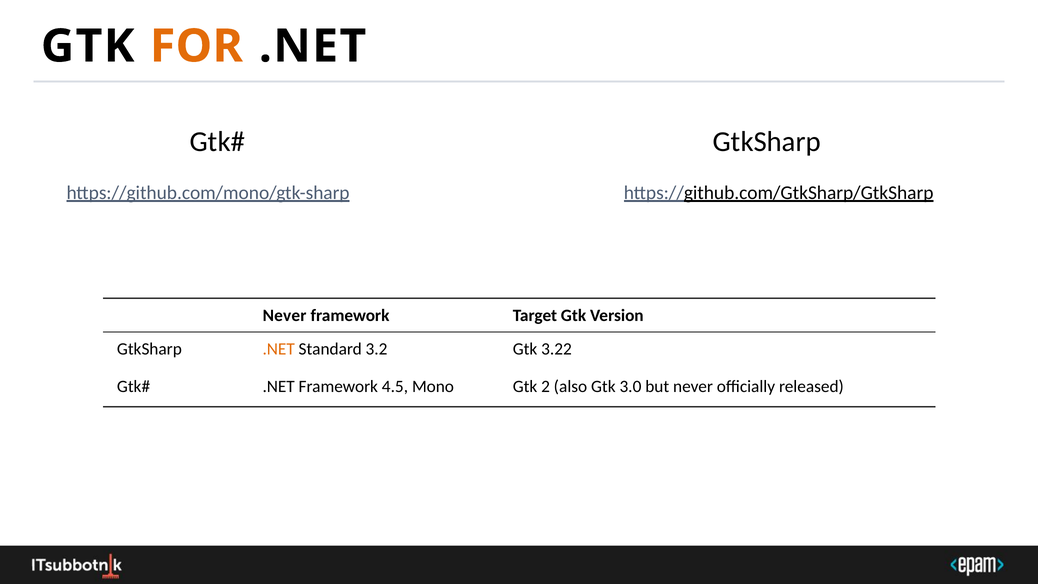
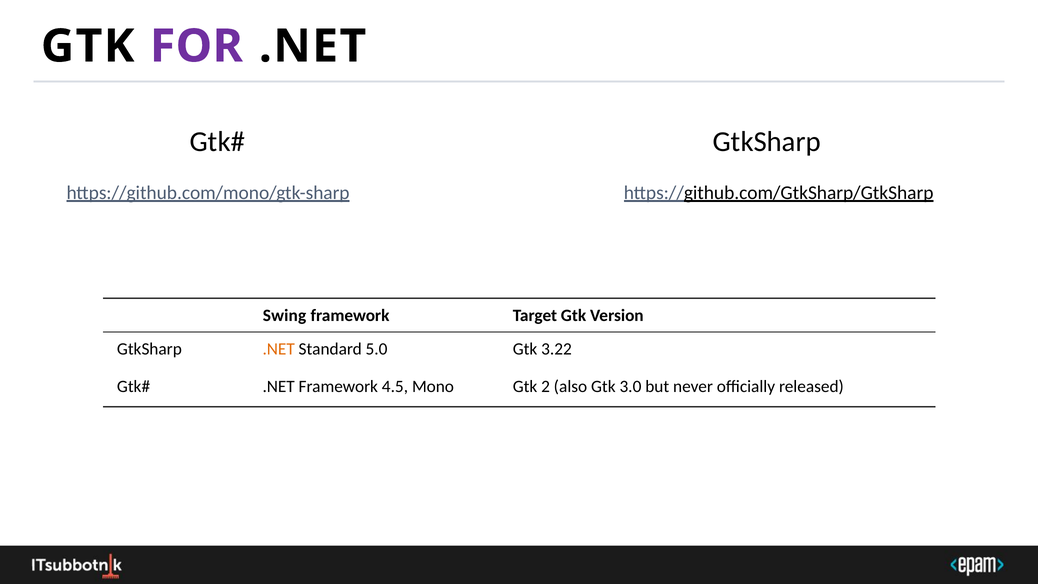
FOR colour: orange -> purple (196, 46)
Never: Never -> Swing (285, 315)
3.2: 3.2 -> 5.0 (377, 349)
